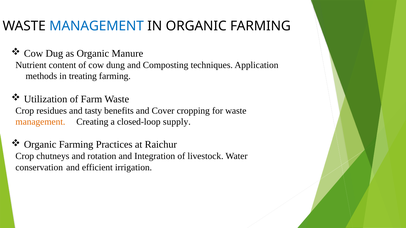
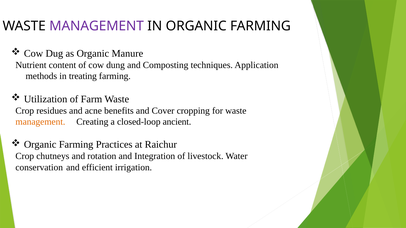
MANAGEMENT colour: blue -> purple (97, 26)
tasty: tasty -> acne (93, 111)
supply: supply -> ancient (177, 122)
